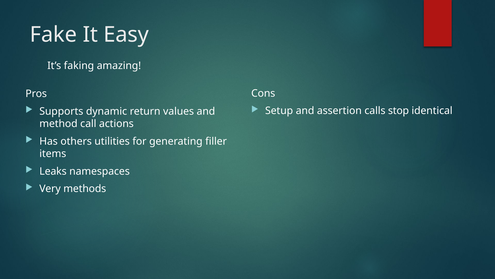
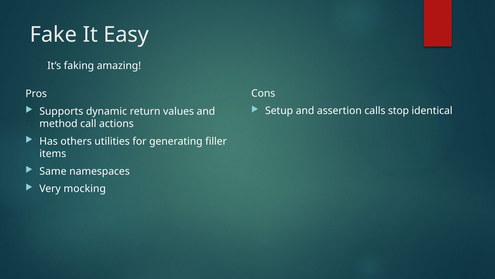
Leaks: Leaks -> Same (53, 171)
methods: methods -> mocking (85, 189)
